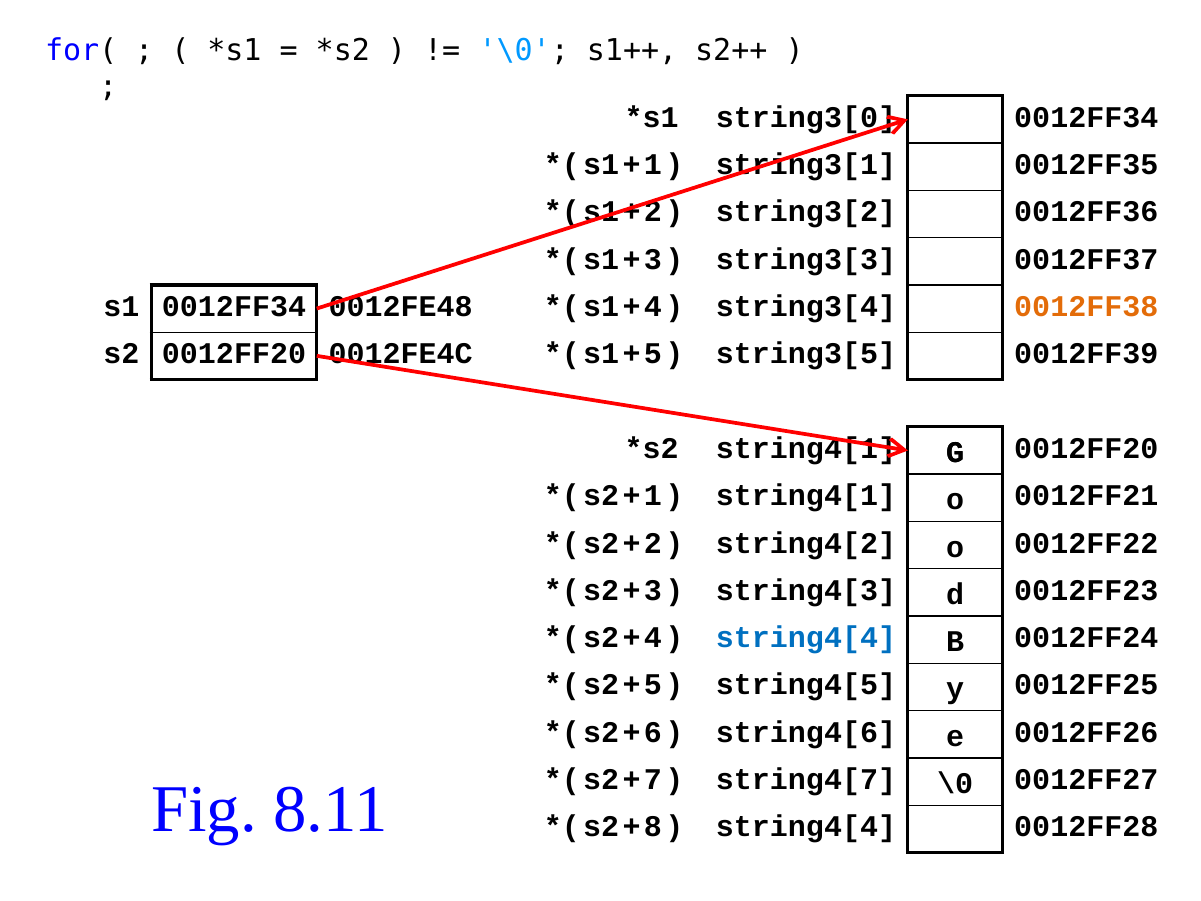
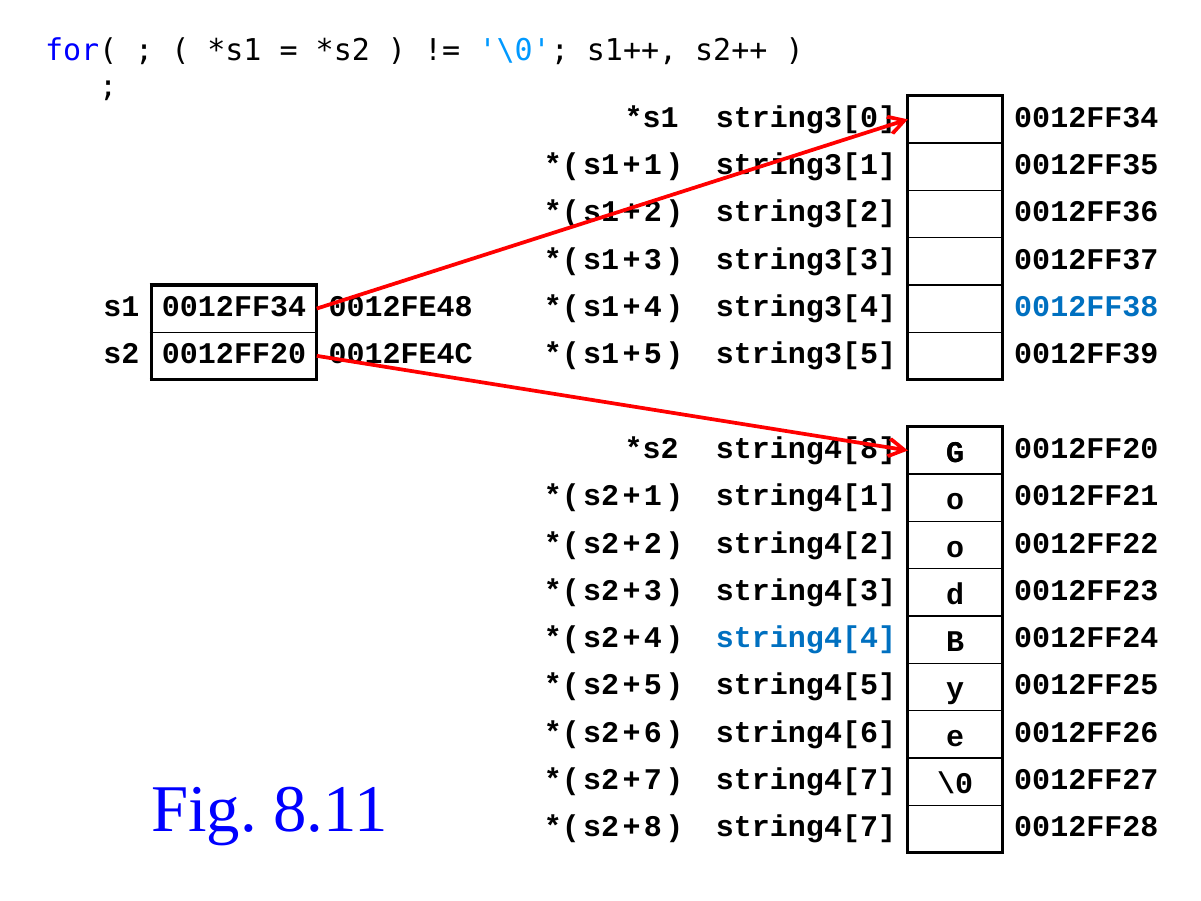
0012FF38 colour: orange -> blue (1086, 307)
string4[1: string4[1 -> string4[8 (806, 448)
string4[4: string4[4 -> string4[7 (806, 827)
